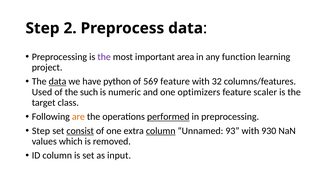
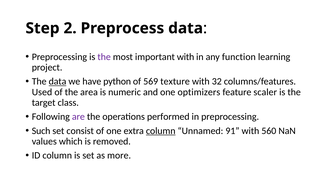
important area: area -> with (186, 57)
569 feature: feature -> texture (175, 81)
such: such -> area (89, 92)
are colour: orange -> purple (78, 116)
performed underline: present -> none (168, 116)
Step: Step -> Such (41, 130)
consist underline: present -> none (80, 130)
93: 93 -> 91 (232, 130)
930: 930 -> 560 (269, 130)
input: input -> more (119, 155)
